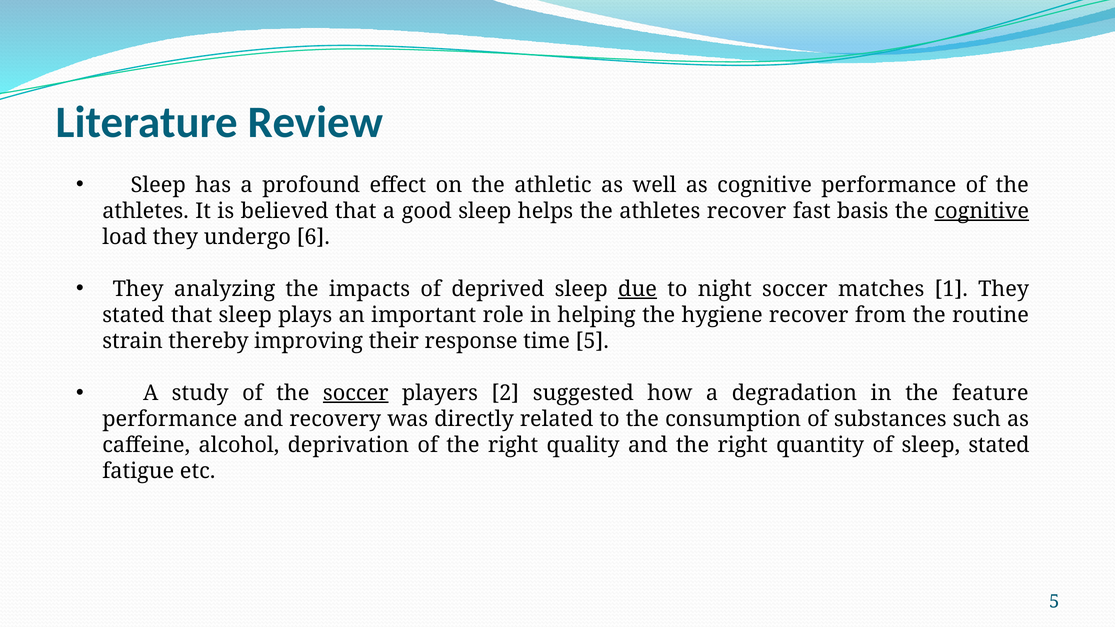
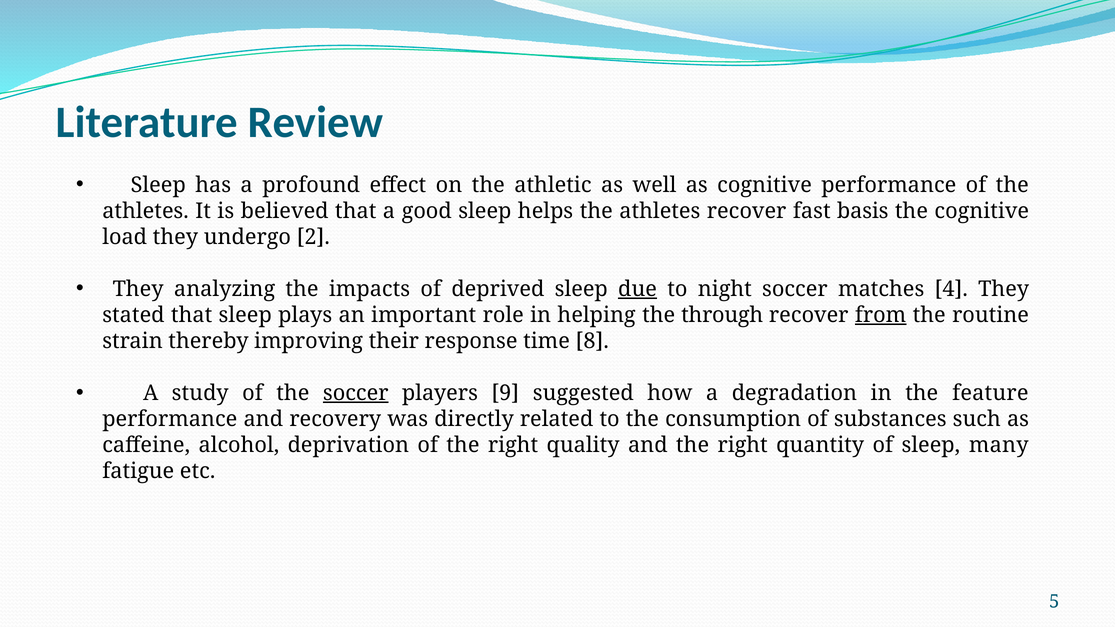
cognitive underline: present -> none (982, 211)
6: 6 -> 2 (313, 237)
1: 1 -> 4 (951, 289)
hygiene: hygiene -> through (722, 315)
from underline: none -> present (881, 315)
time 5: 5 -> 8 (592, 341)
2: 2 -> 9 (505, 393)
sleep stated: stated -> many (999, 445)
